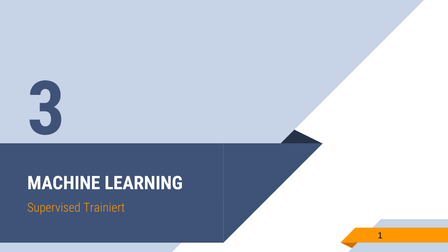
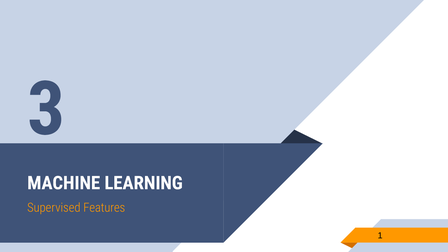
Trainiert: Trainiert -> Features (104, 208)
